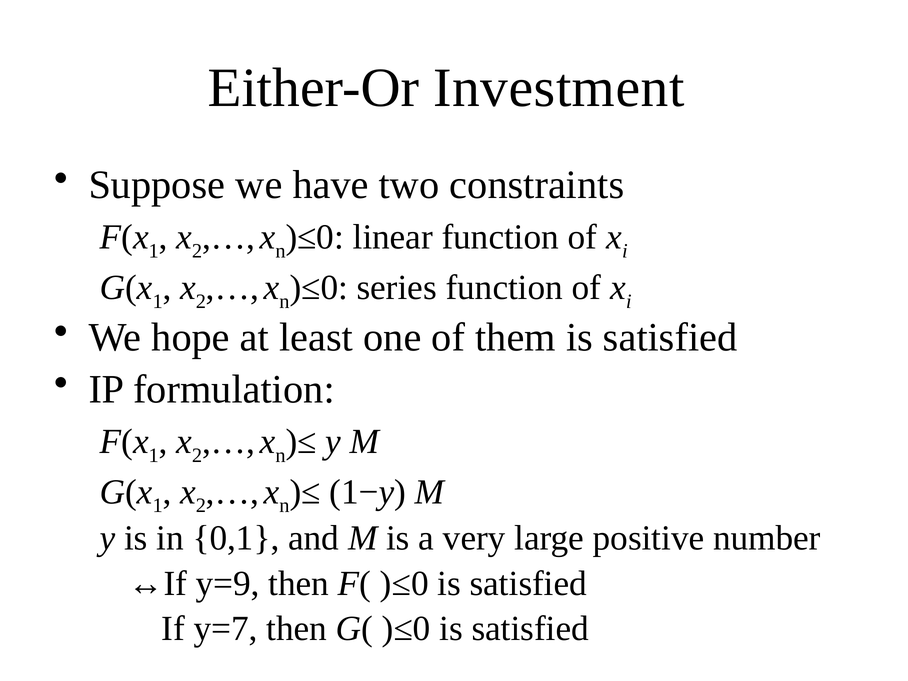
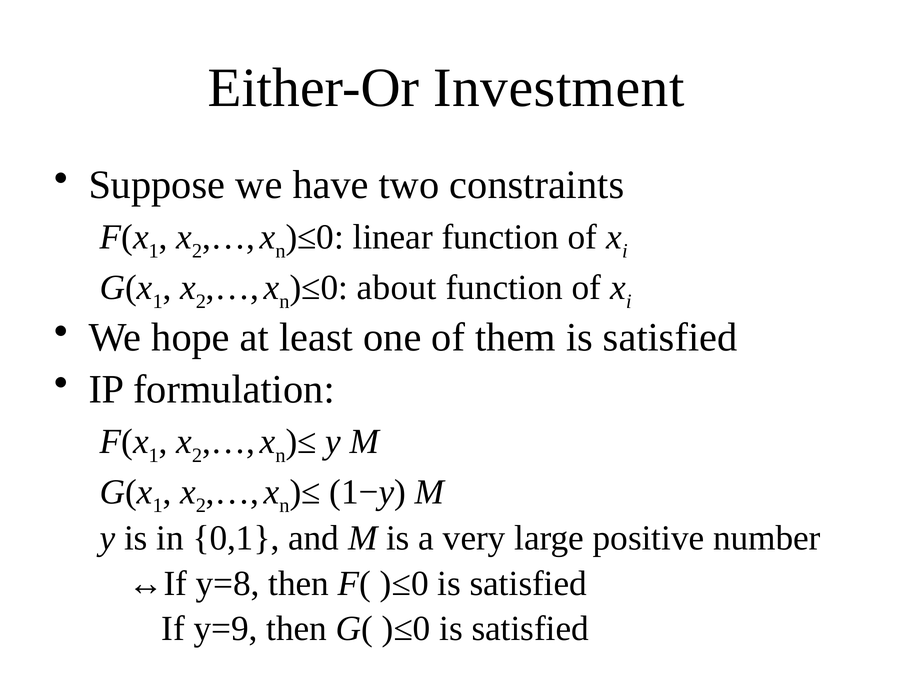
series: series -> about (397, 288)
y=9: y=9 -> y=8 (228, 584)
y=7: y=7 -> y=9 (226, 629)
